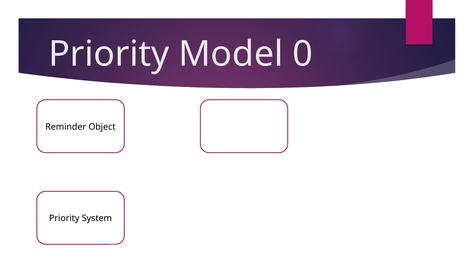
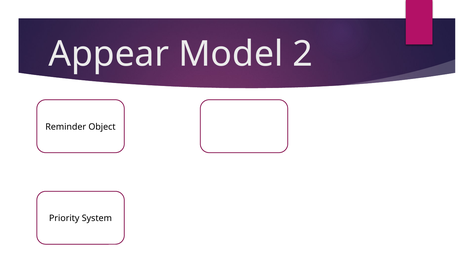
Priority: Priority -> Appear (109, 54)
0: 0 -> 2 (303, 54)
